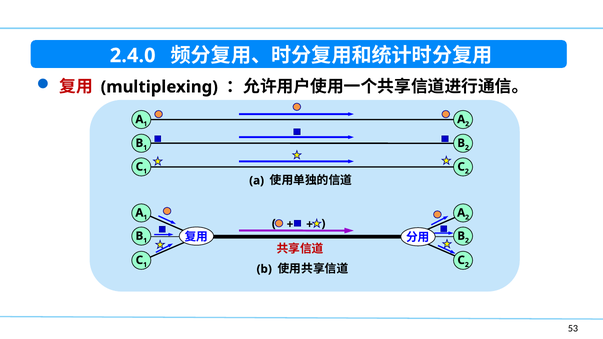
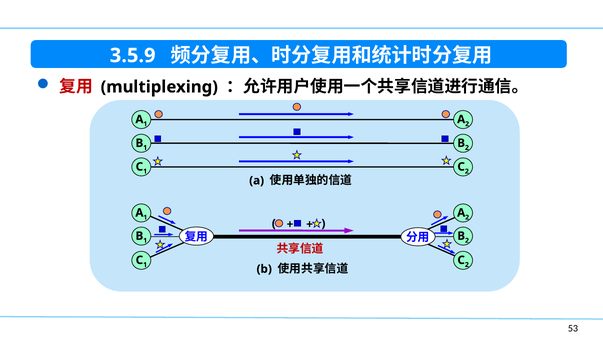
2.4.0: 2.4.0 -> 3.5.9 (133, 56)
